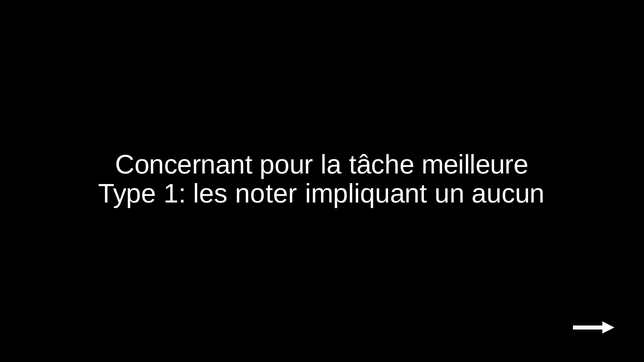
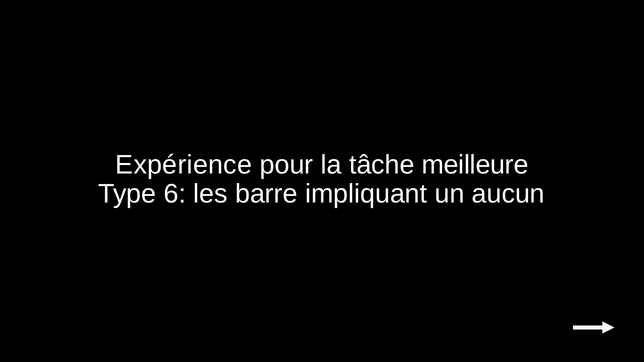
Concernant: Concernant -> Expérience (184, 165)
1: 1 -> 6 (175, 194)
noter: noter -> barre (266, 194)
